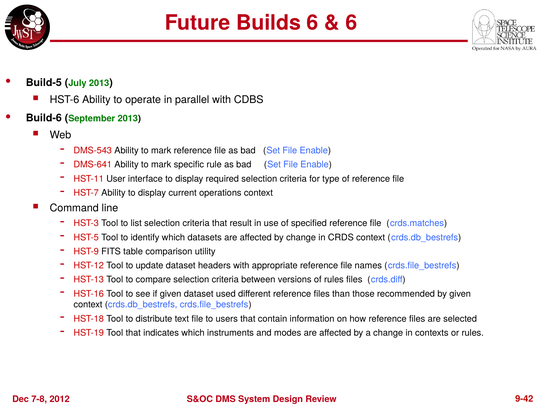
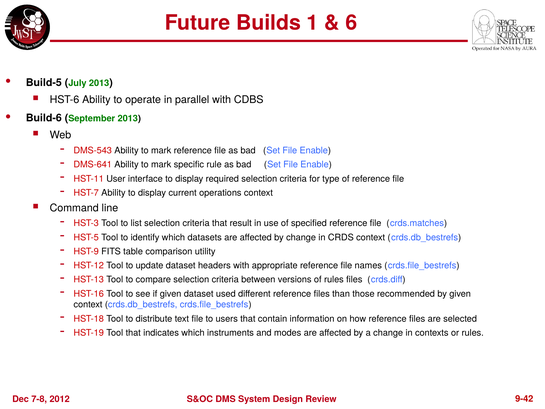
Builds 6: 6 -> 1 (313, 23)
